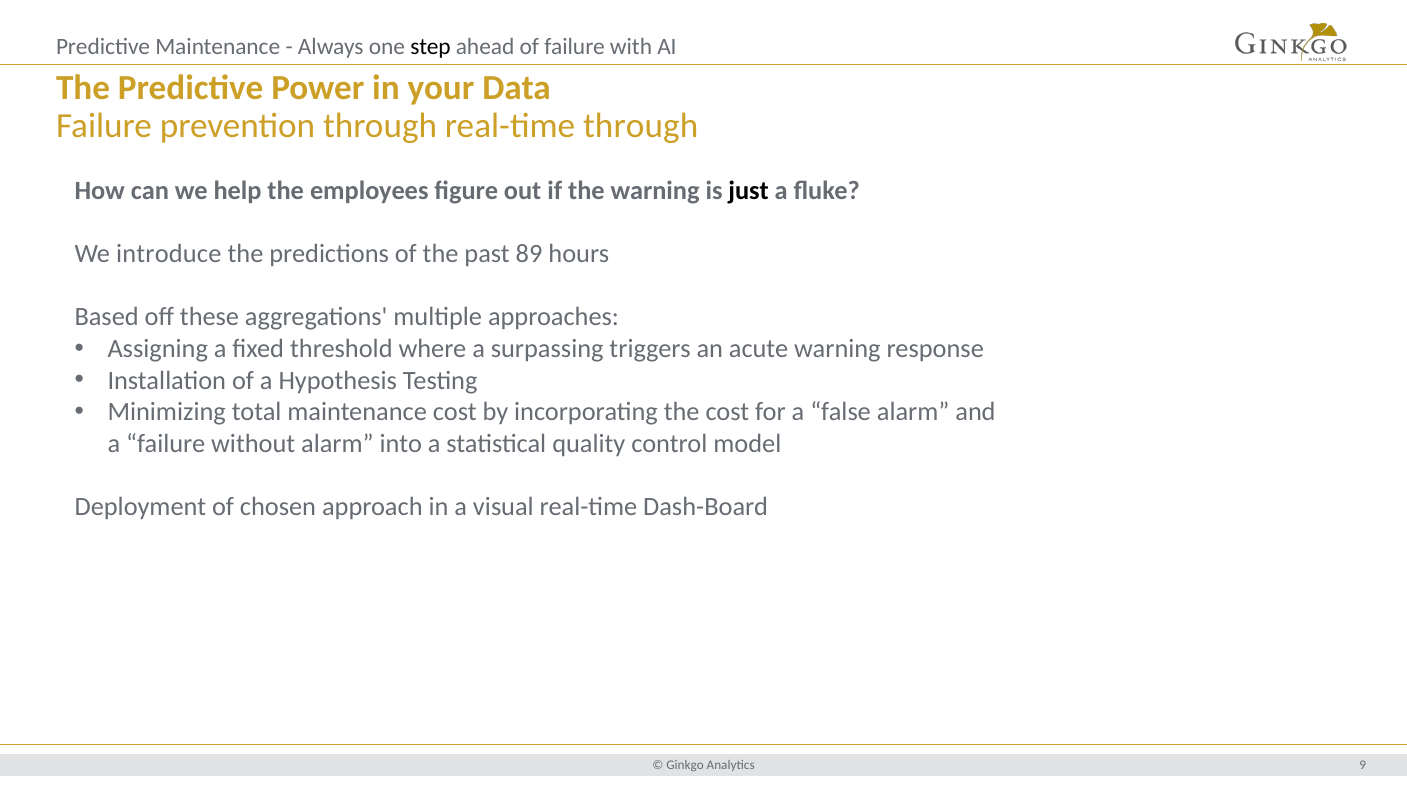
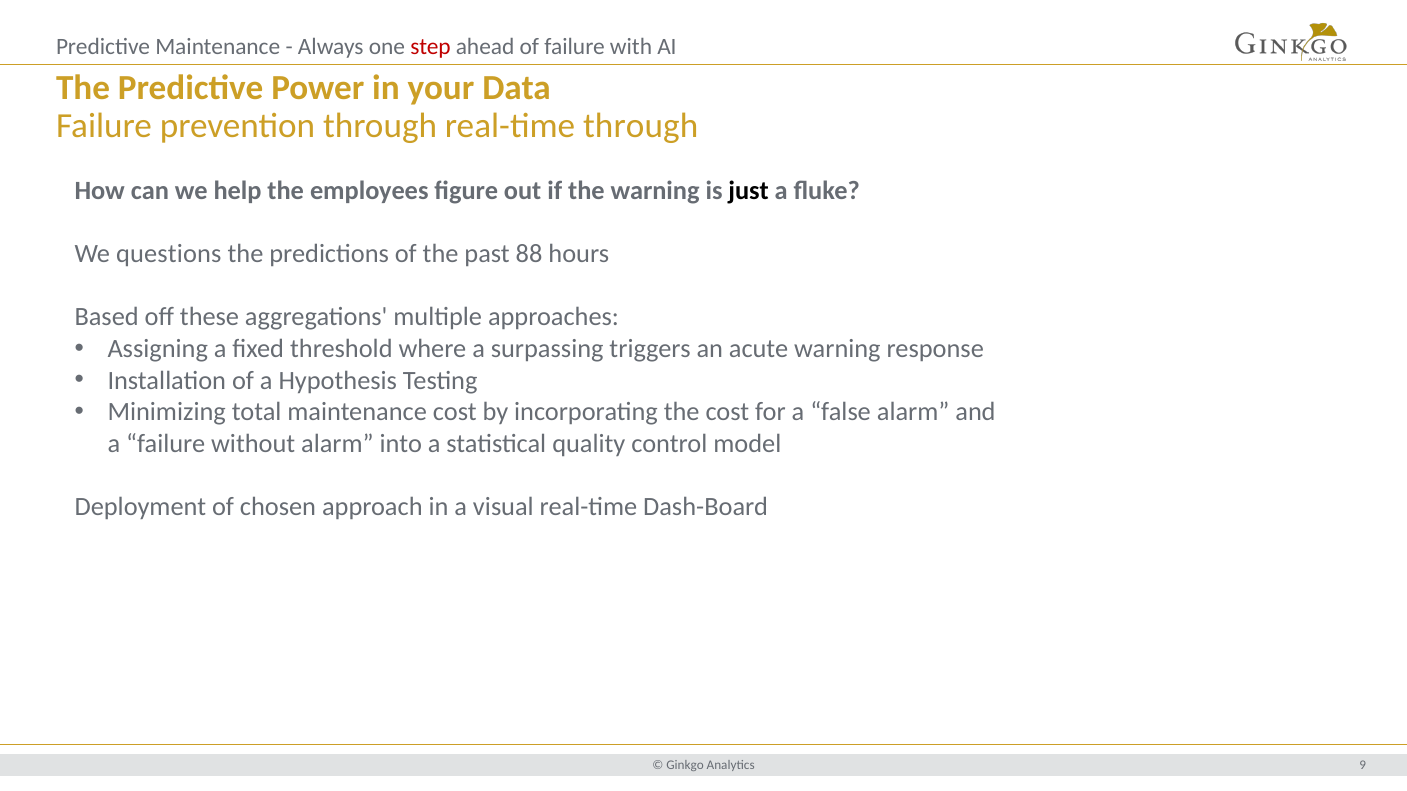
step colour: black -> red (431, 47)
introduce: introduce -> questions (169, 254)
89: 89 -> 88 (529, 254)
